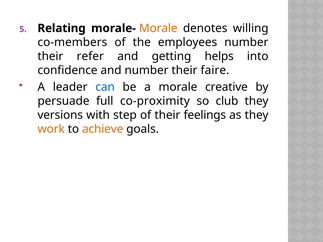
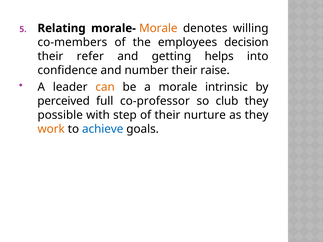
employees number: number -> decision (246, 42)
faire: faire -> raise (215, 70)
can colour: blue -> orange (105, 87)
creative: creative -> intrinsic (226, 87)
persuade: persuade -> perceived (64, 101)
co-proximity: co-proximity -> co-professor (155, 101)
versions: versions -> possible (60, 115)
feelings: feelings -> nurture (205, 115)
achieve colour: orange -> blue (103, 129)
